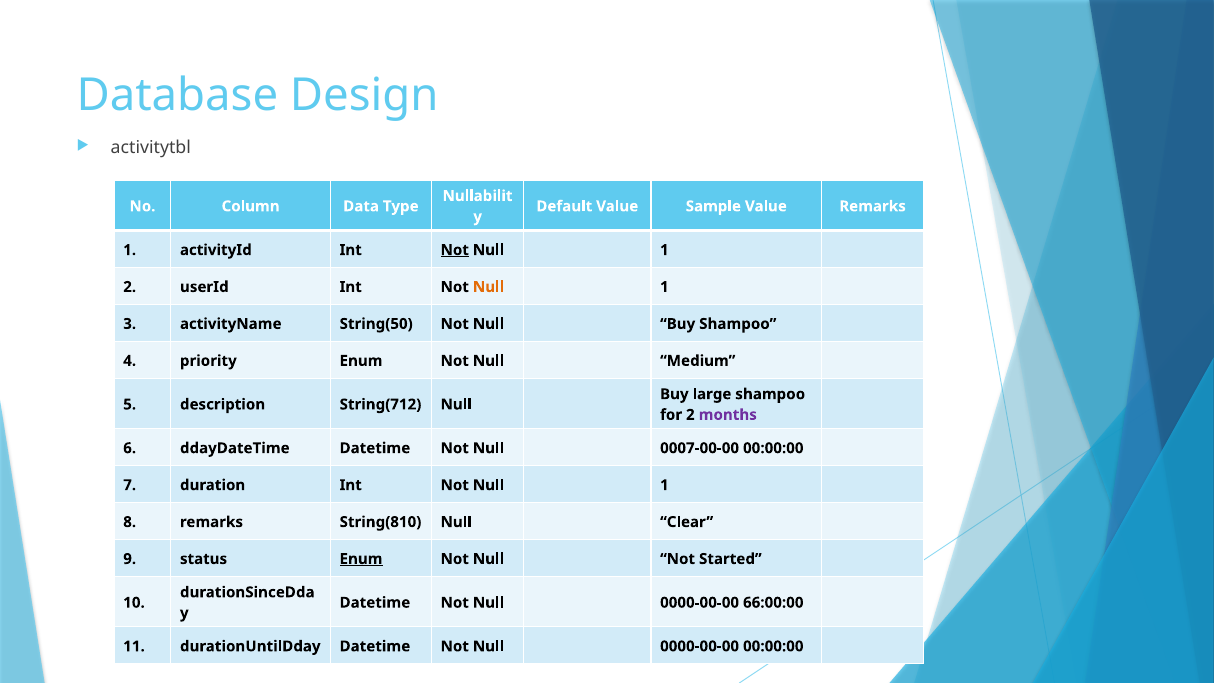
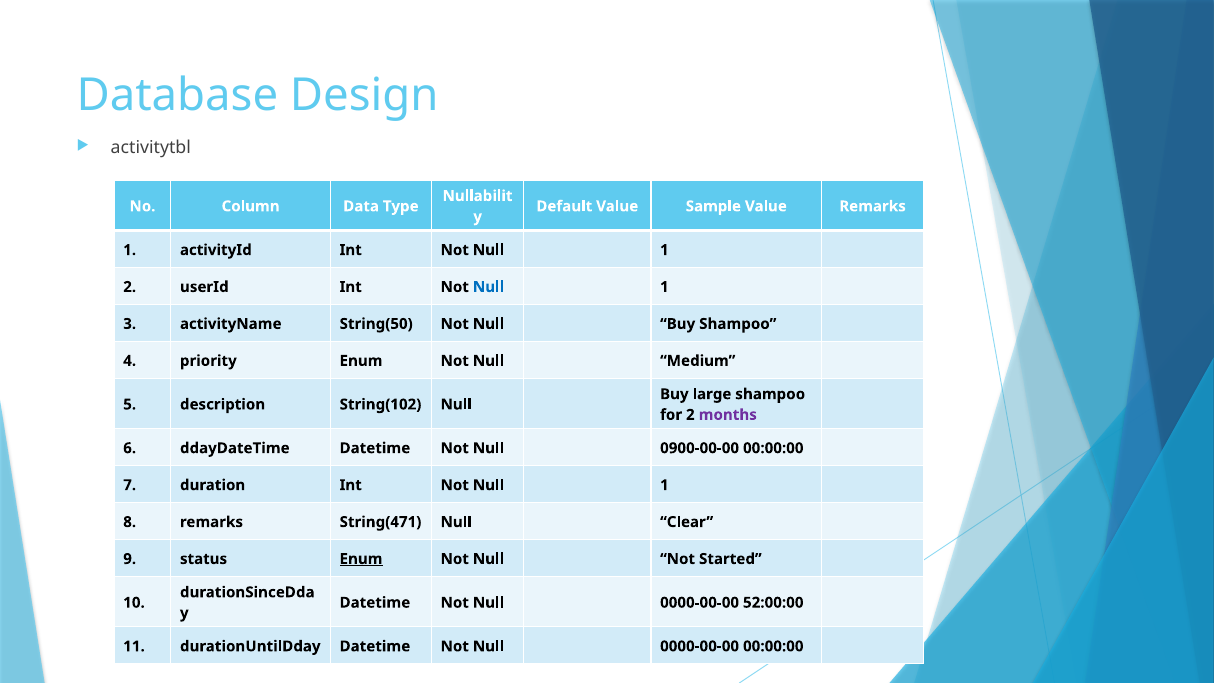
Not underline: present -> none (455, 250)
Null colour: orange -> blue (488, 287)
String(712: String(712 -> String(102 (380, 404)
0007-00-00: 0007-00-00 -> 0900-00-00 (700, 448)
String(810: String(810 -> String(471 (380, 522)
66:00:00: 66:00:00 -> 52:00:00 (773, 603)
